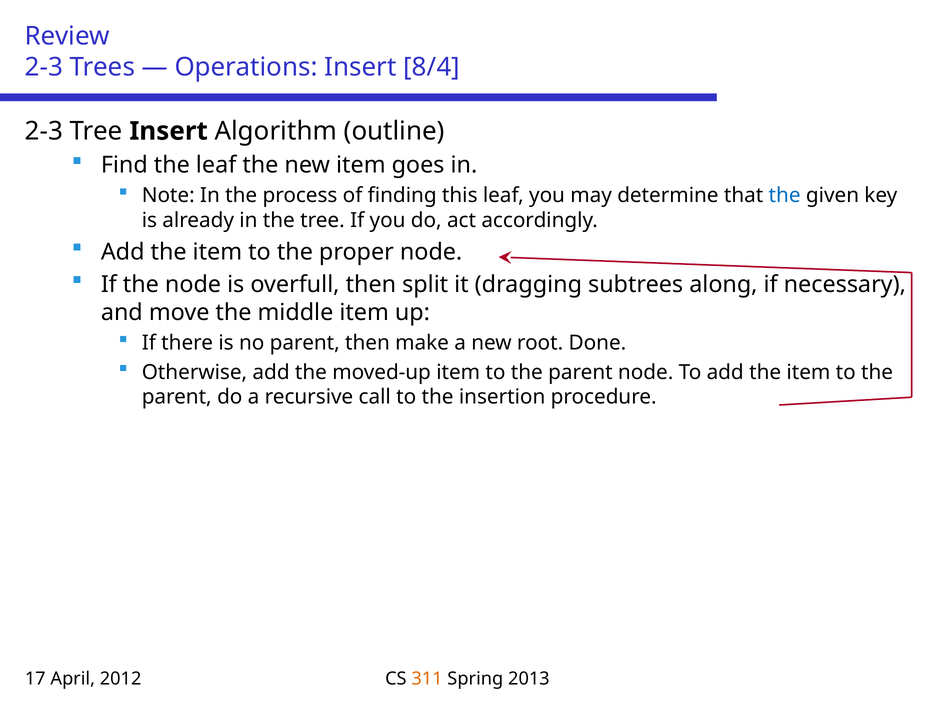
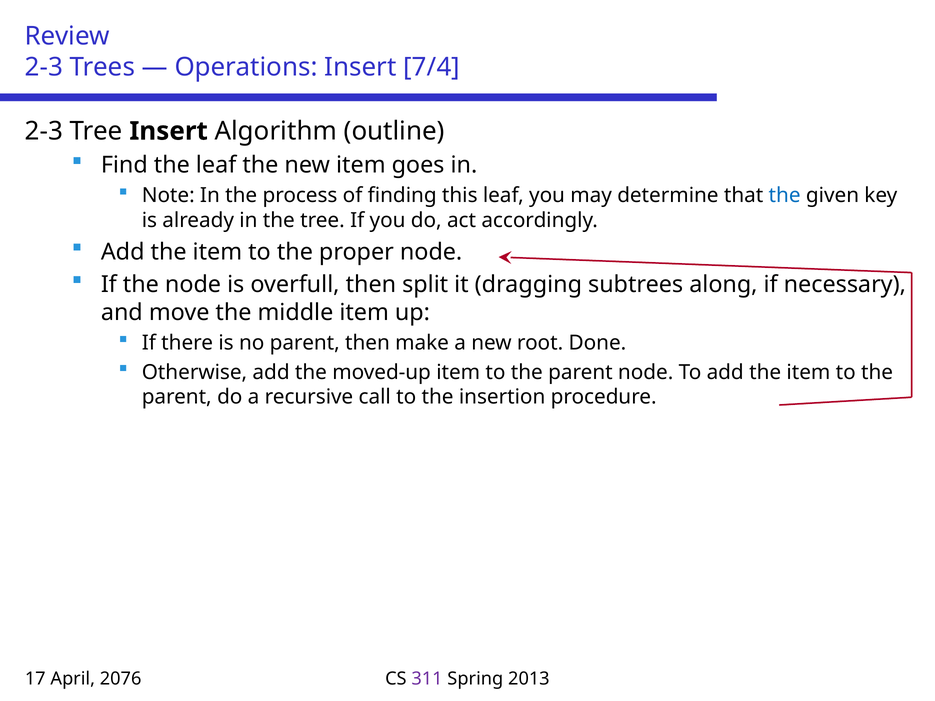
8/4: 8/4 -> 7/4 (432, 67)
2012: 2012 -> 2076 (121, 679)
311 colour: orange -> purple (427, 679)
